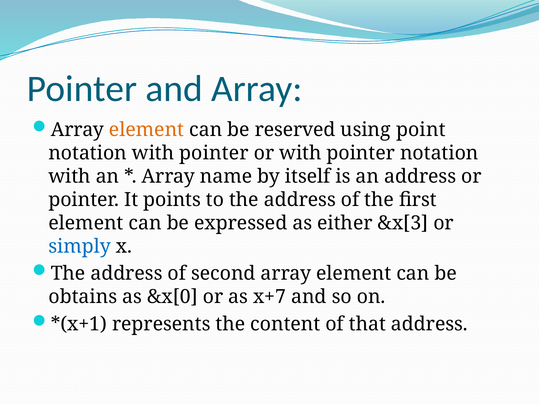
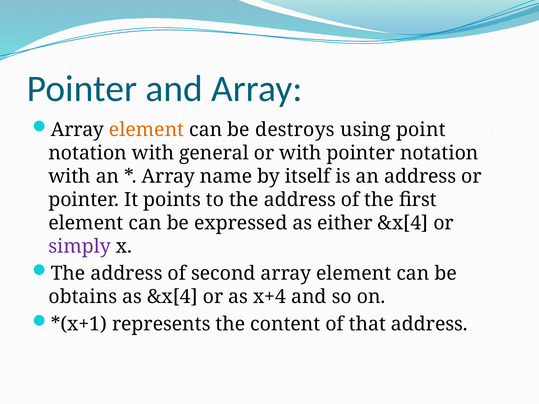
reserved: reserved -> destroys (295, 130)
notation with pointer: pointer -> general (214, 153)
either &x[3: &x[3 -> &x[4 (403, 223)
simply colour: blue -> purple (80, 246)
as &x[0: &x[0 -> &x[4 (172, 297)
x+7: x+7 -> x+4 (270, 297)
